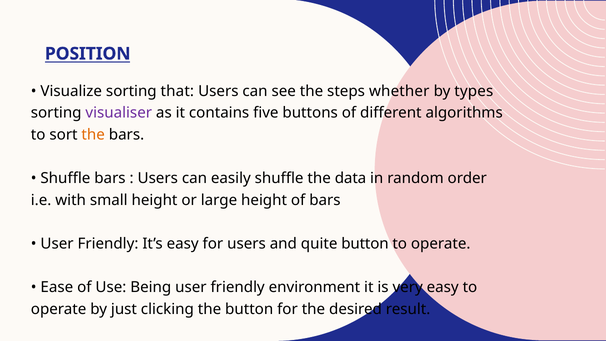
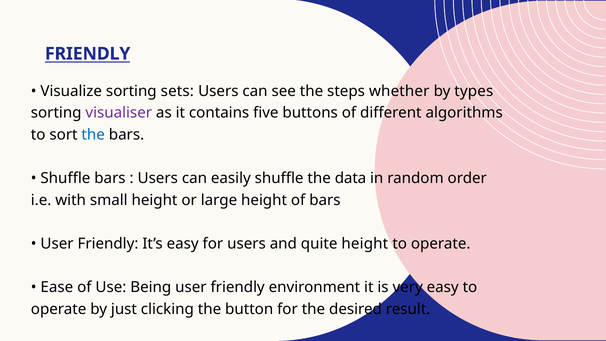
POSITION: POSITION -> FRIENDLY (88, 54)
that: that -> sets (177, 91)
the colour: orange -> blue (93, 135)
quite button: button -> height (365, 244)
